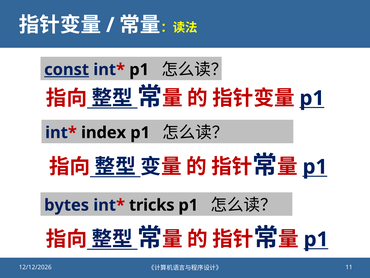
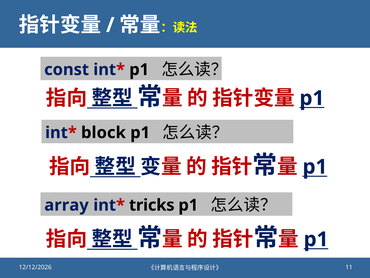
const underline: present -> none (67, 70)
index: index -> block (103, 132)
bytes: bytes -> array (66, 205)
